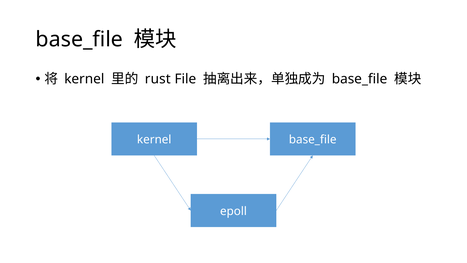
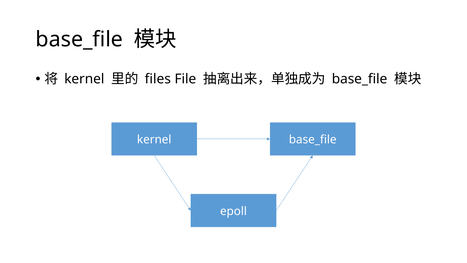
rust: rust -> files (158, 79)
